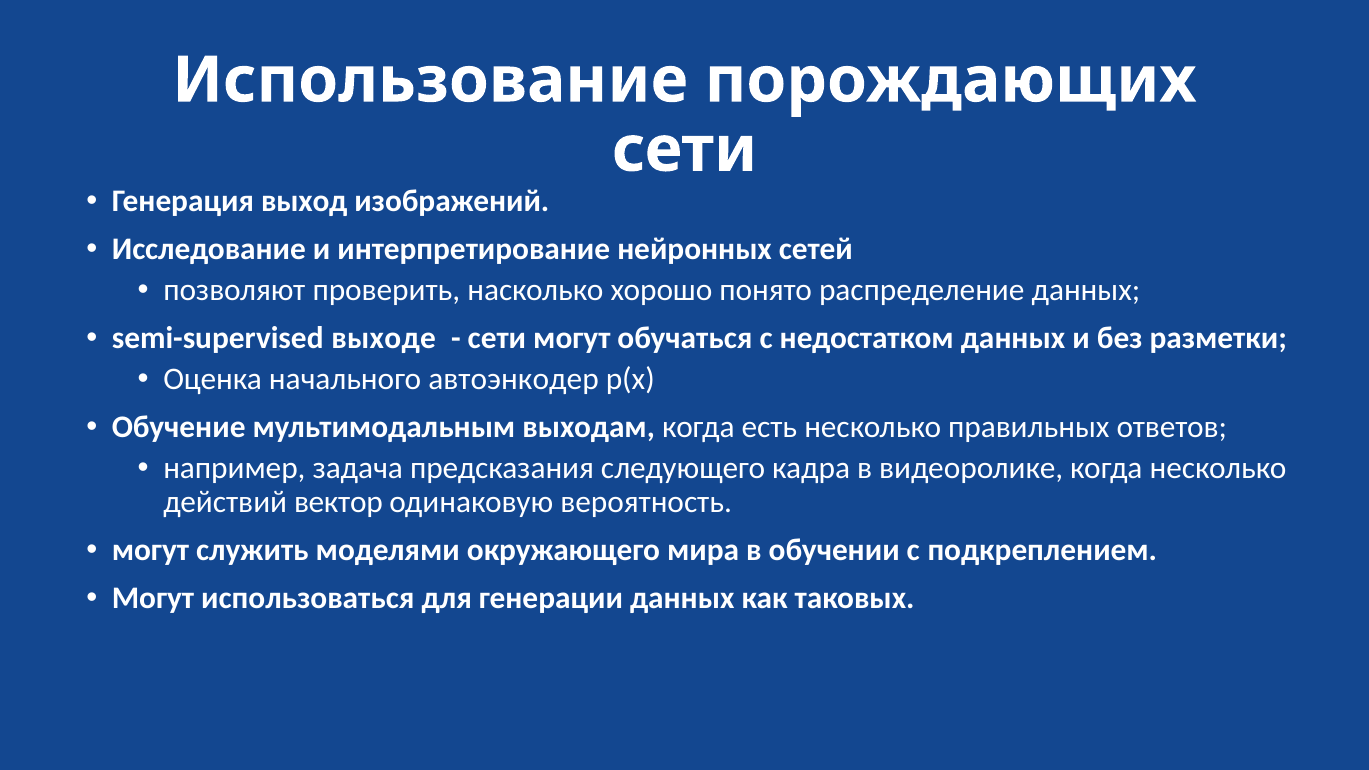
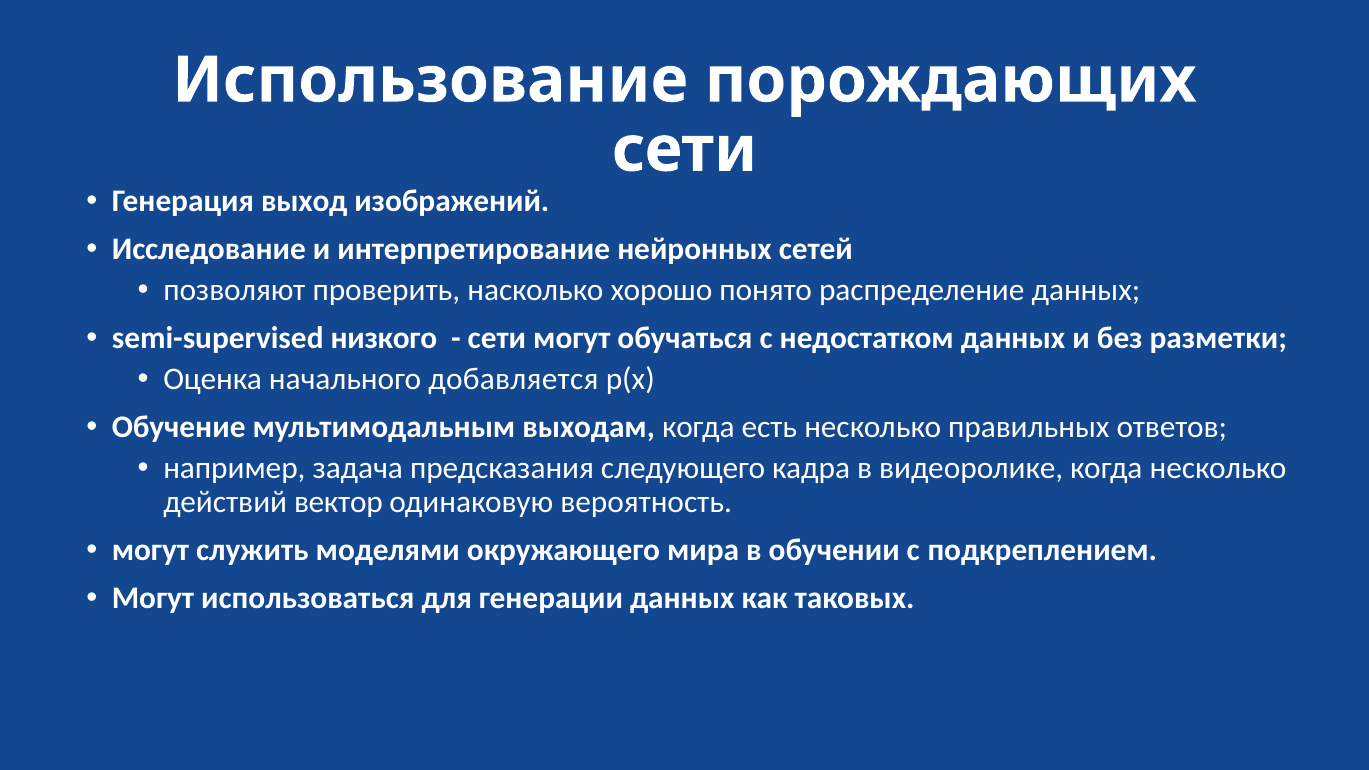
выходе: выходе -> низкого (384, 338)
автоэнкодер: автоэнкодер -> добавляется (513, 379)
